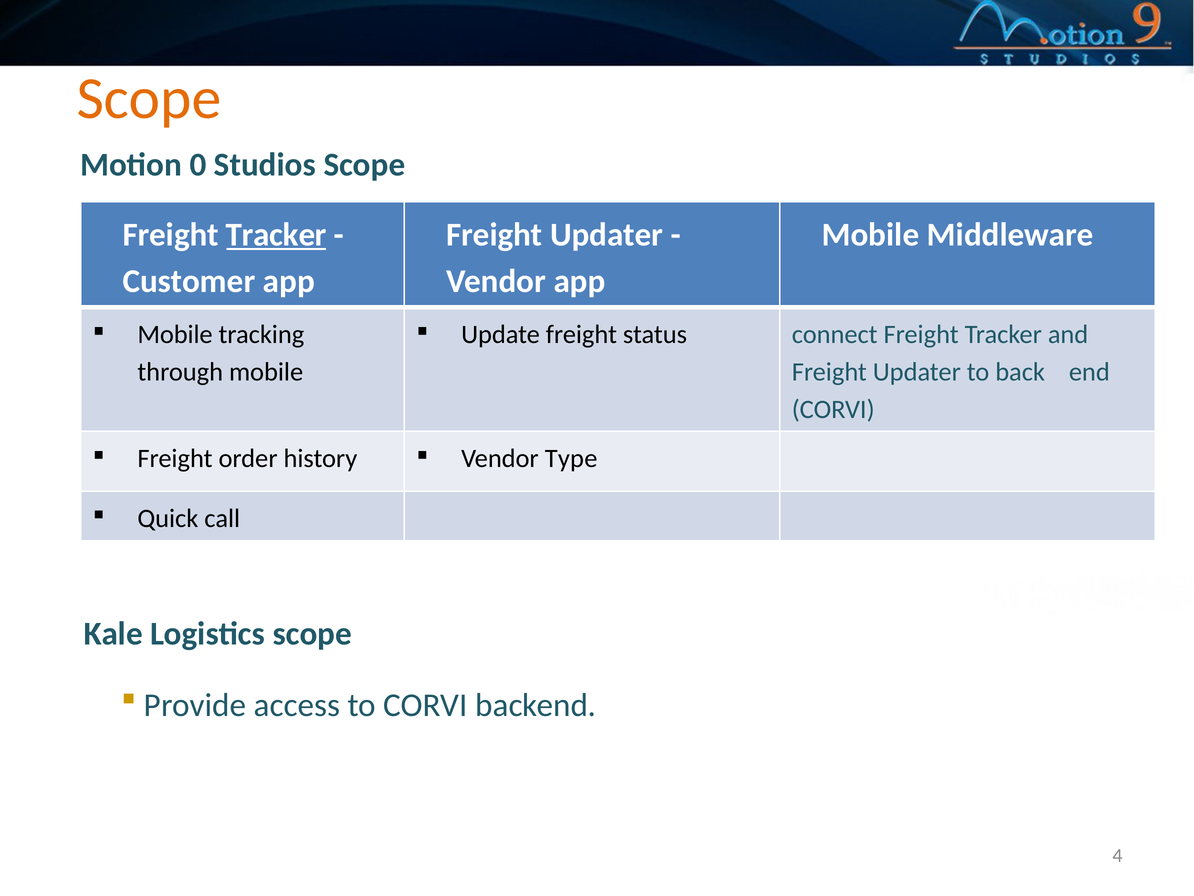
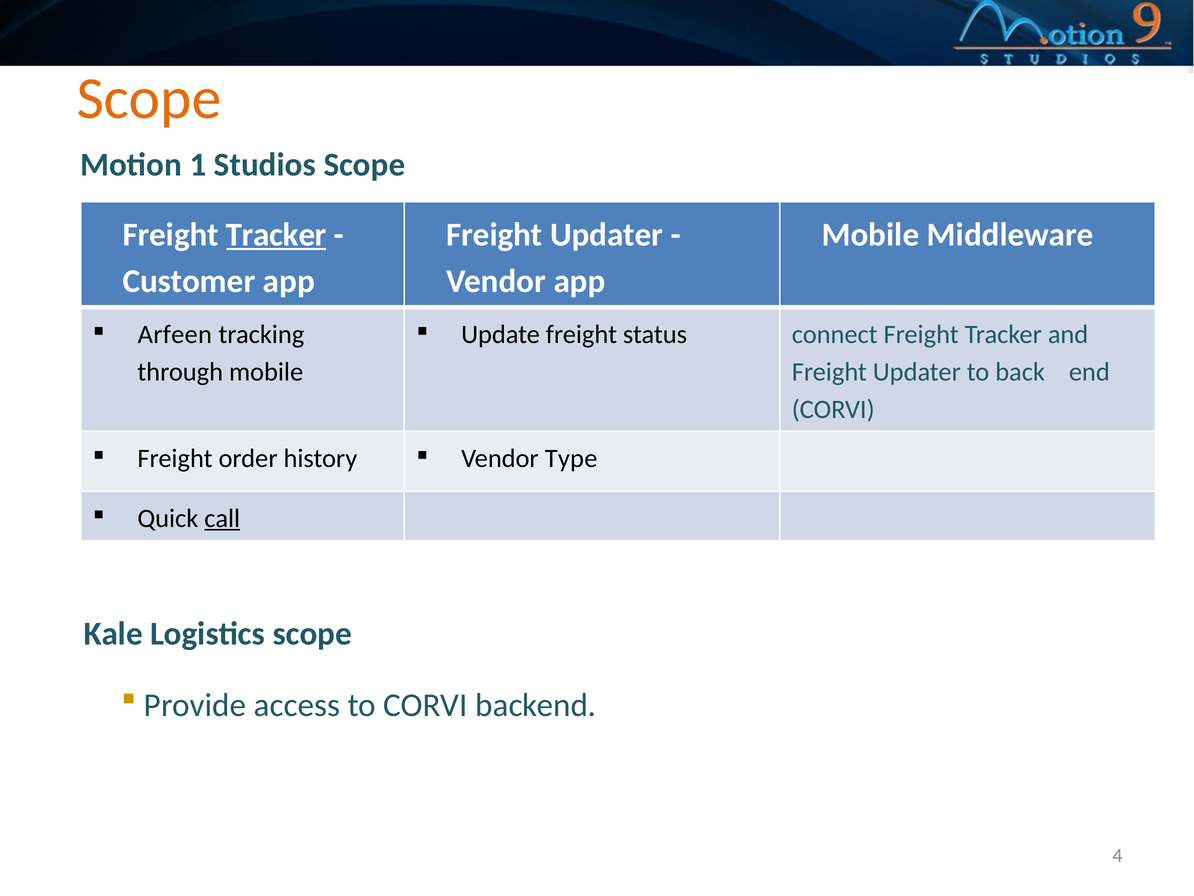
0: 0 -> 1 (198, 165)
Mobile: Mobile -> Arfeen (175, 335)
call underline: none -> present (222, 518)
